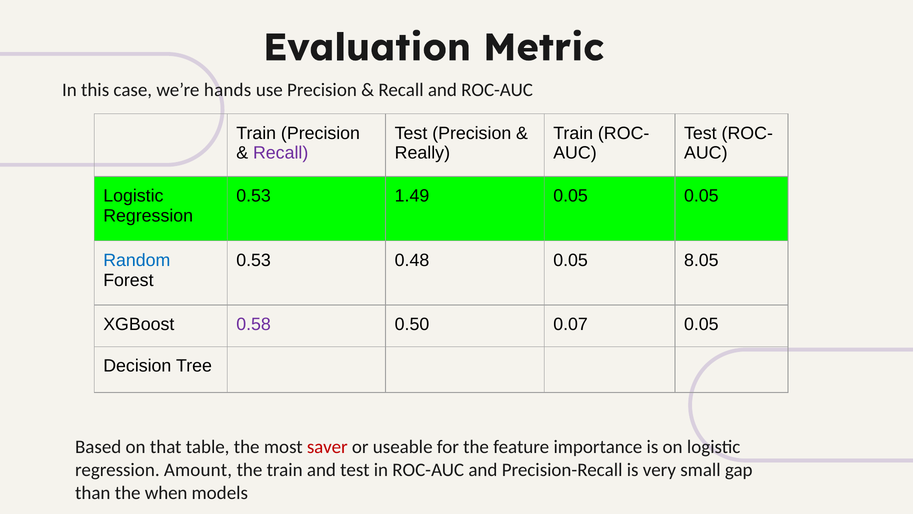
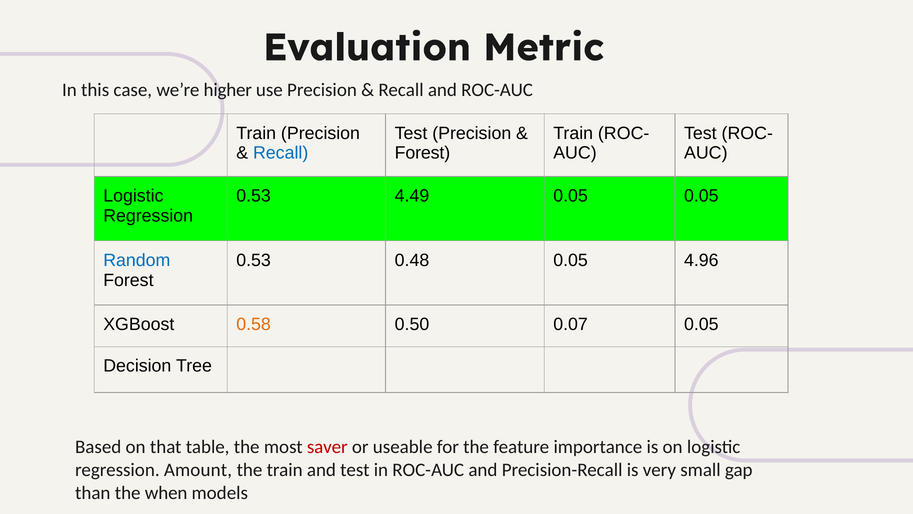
hands: hands -> higher (228, 90)
Recall colour: purple -> blue (281, 153)
Really: Really -> Forest (422, 153)
1.49: 1.49 -> 4.49 (412, 196)
8.05: 8.05 -> 4.96 (701, 260)
0.58 colour: purple -> orange (254, 324)
